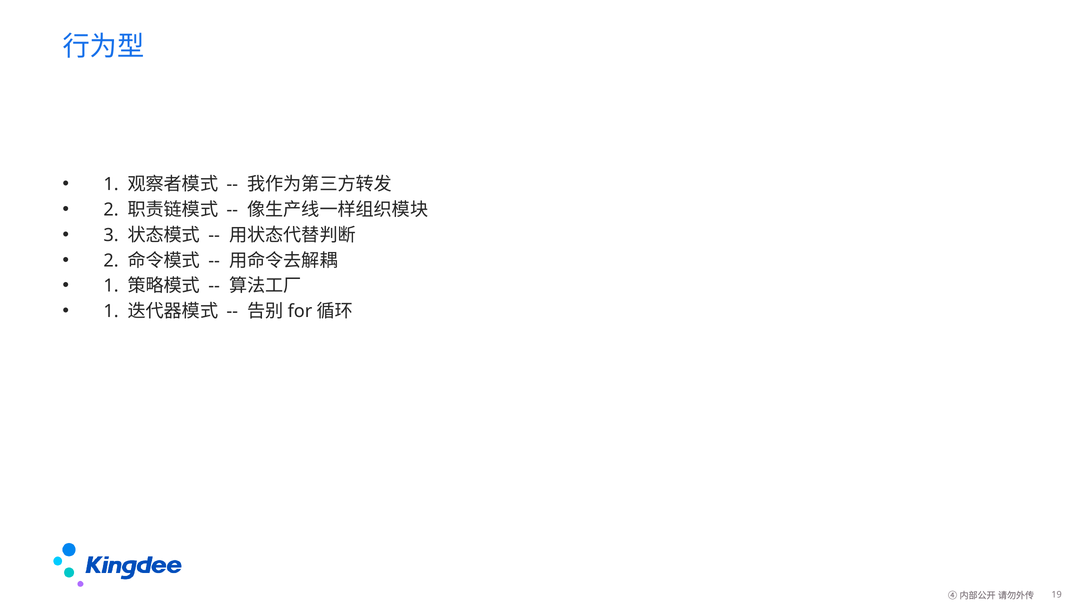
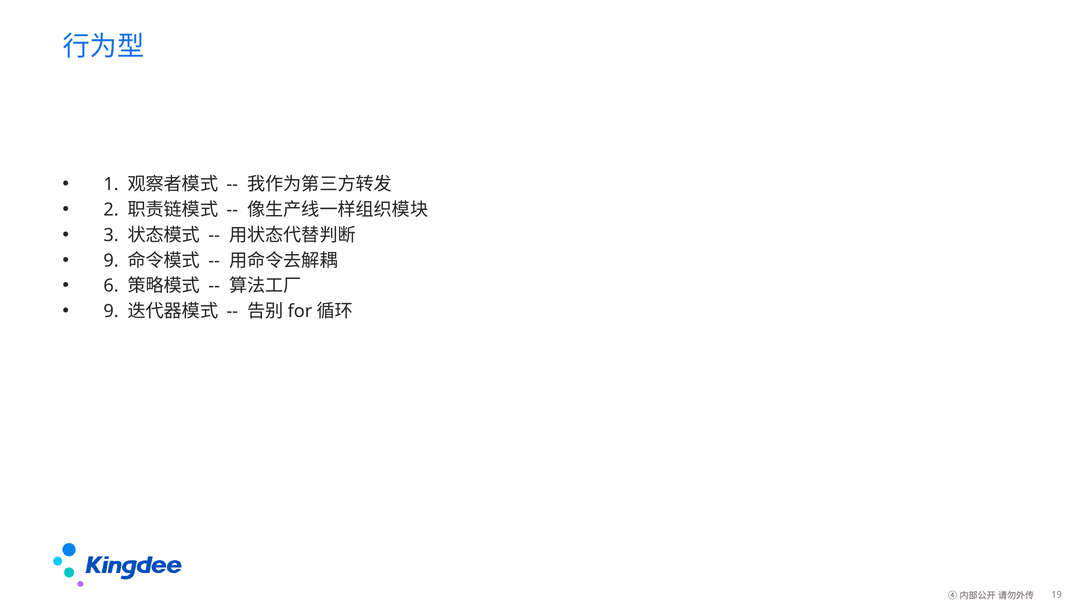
2: 2 -> 9 (111, 260)
1: 1 -> 6 (111, 286)
1: 1 -> 9 (111, 311)
